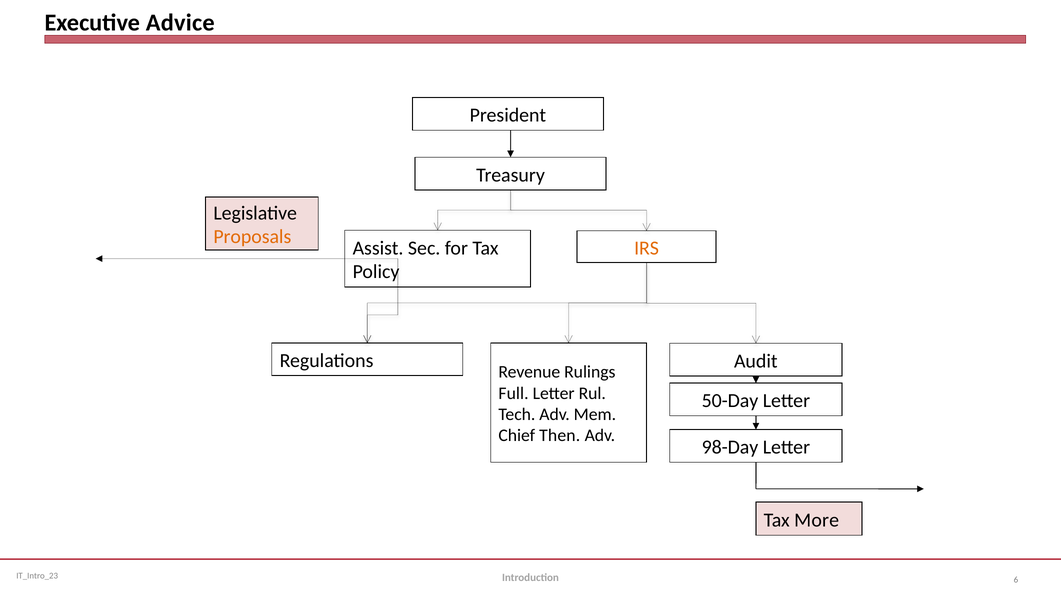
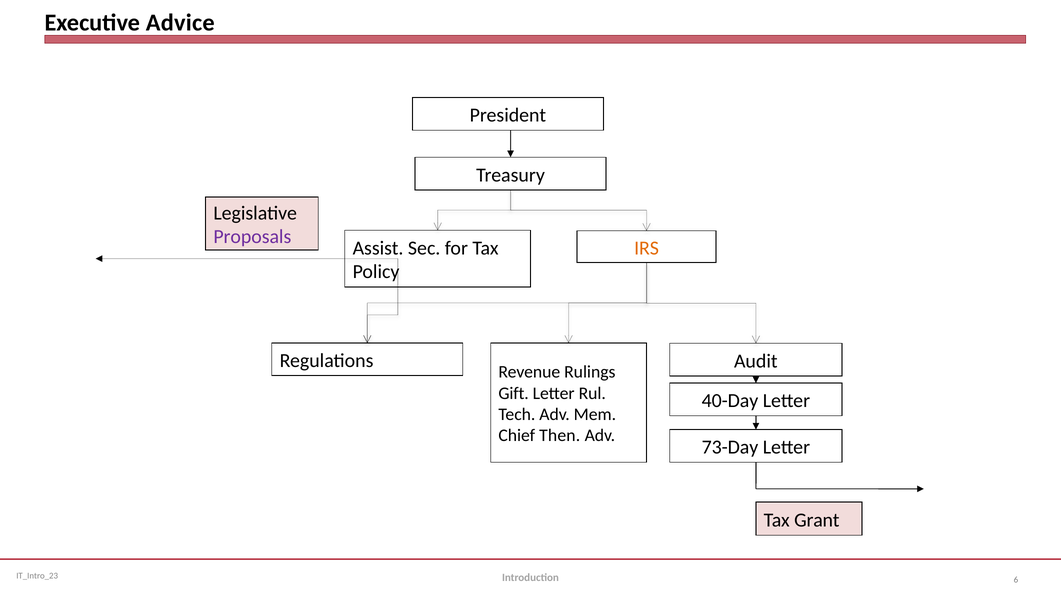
Proposals colour: orange -> purple (252, 237)
Full: Full -> Gift (514, 393)
50-Day: 50-Day -> 40-Day (730, 401)
98-Day: 98-Day -> 73-Day (730, 447)
More: More -> Grant (817, 520)
